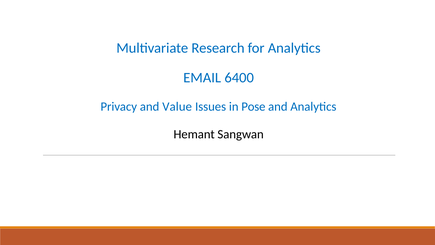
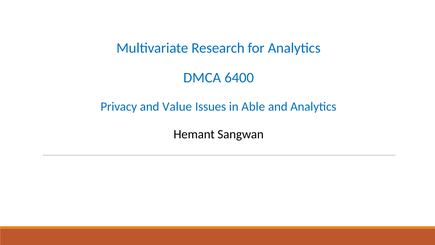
EMAIL: EMAIL -> DMCA (202, 78)
Pose: Pose -> Able (253, 106)
